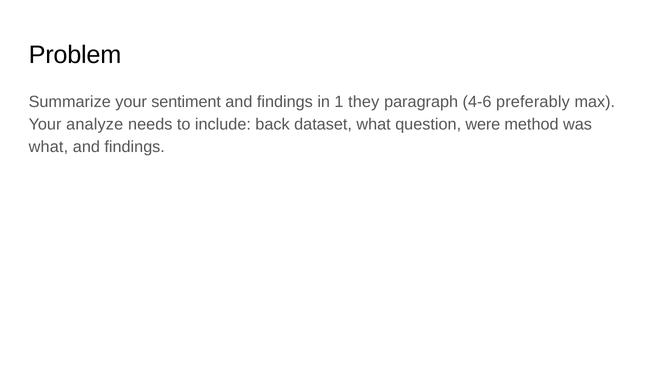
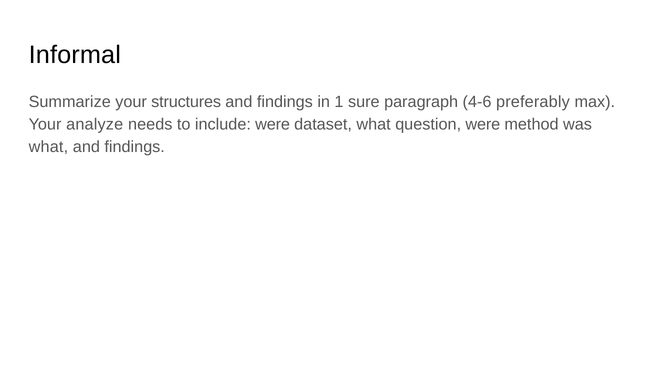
Problem: Problem -> Informal (75, 55)
sentiment: sentiment -> structures (186, 102)
they: they -> sure (364, 102)
include back: back -> were (273, 125)
